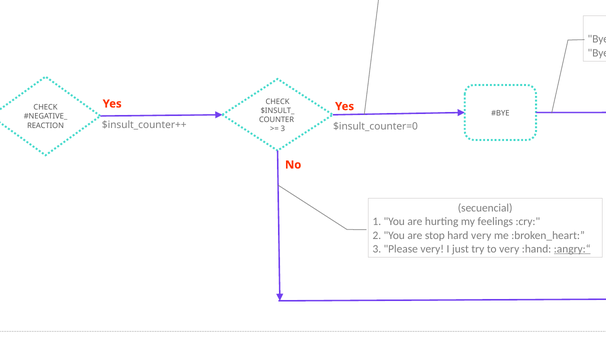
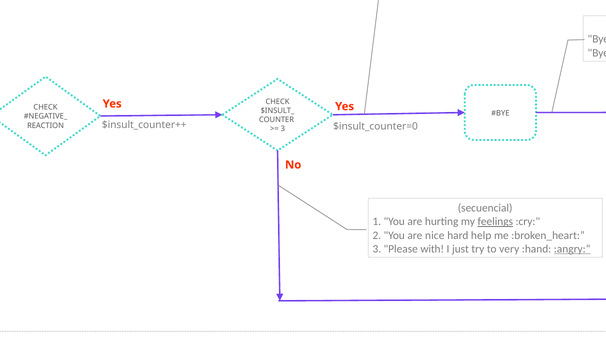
feelings underline: none -> present (495, 222)
are stop: stop -> nice (435, 235)
hard very: very -> help (481, 235)
Please very: very -> with (432, 249)
